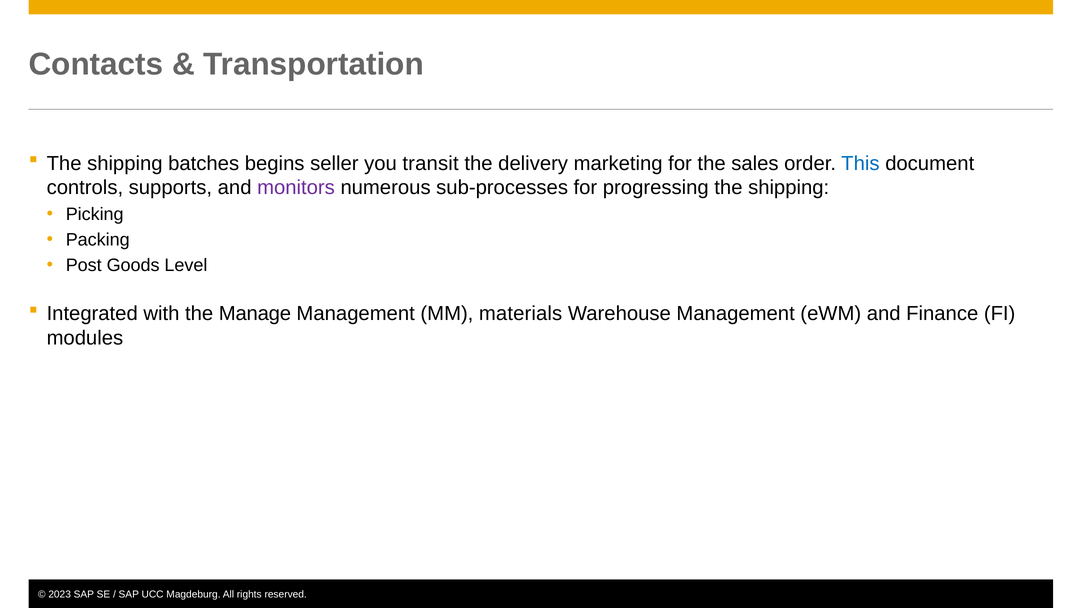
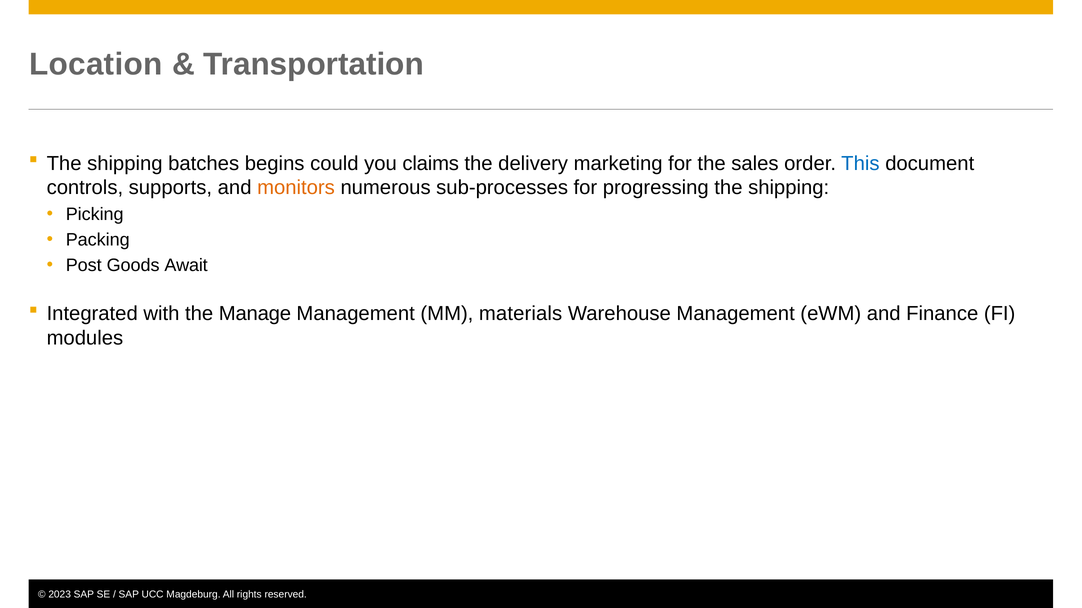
Contacts: Contacts -> Location (96, 64)
seller: seller -> could (334, 164)
transit: transit -> claims (431, 164)
monitors colour: purple -> orange (296, 188)
Level: Level -> Await (186, 265)
